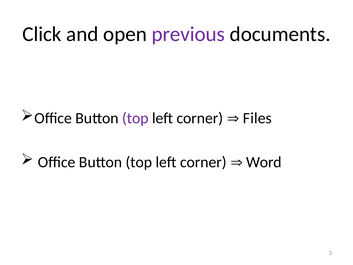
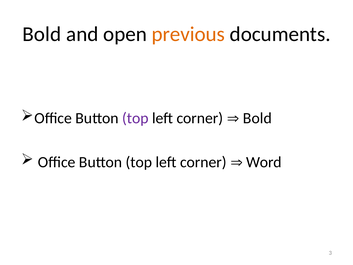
Click: Click -> Bold (42, 34)
previous colour: purple -> orange (188, 34)
Files: Files -> Bold (257, 118)
